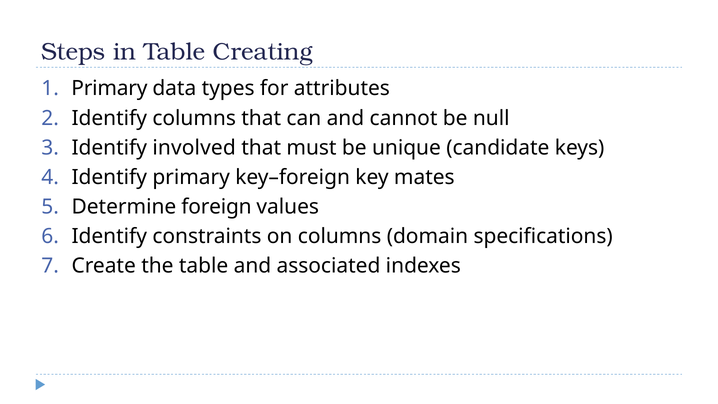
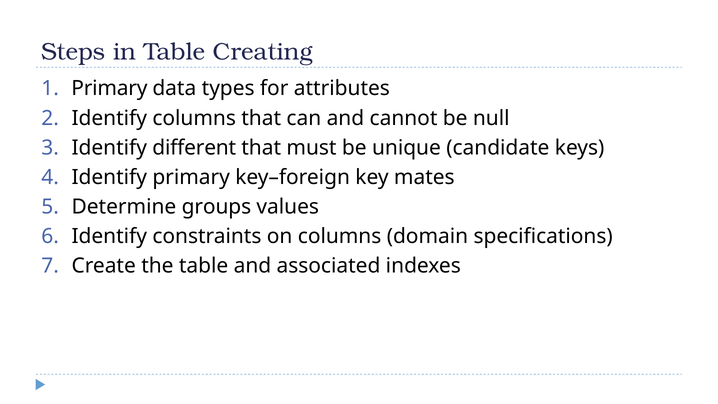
involved: involved -> different (194, 148)
foreign: foreign -> groups (216, 207)
